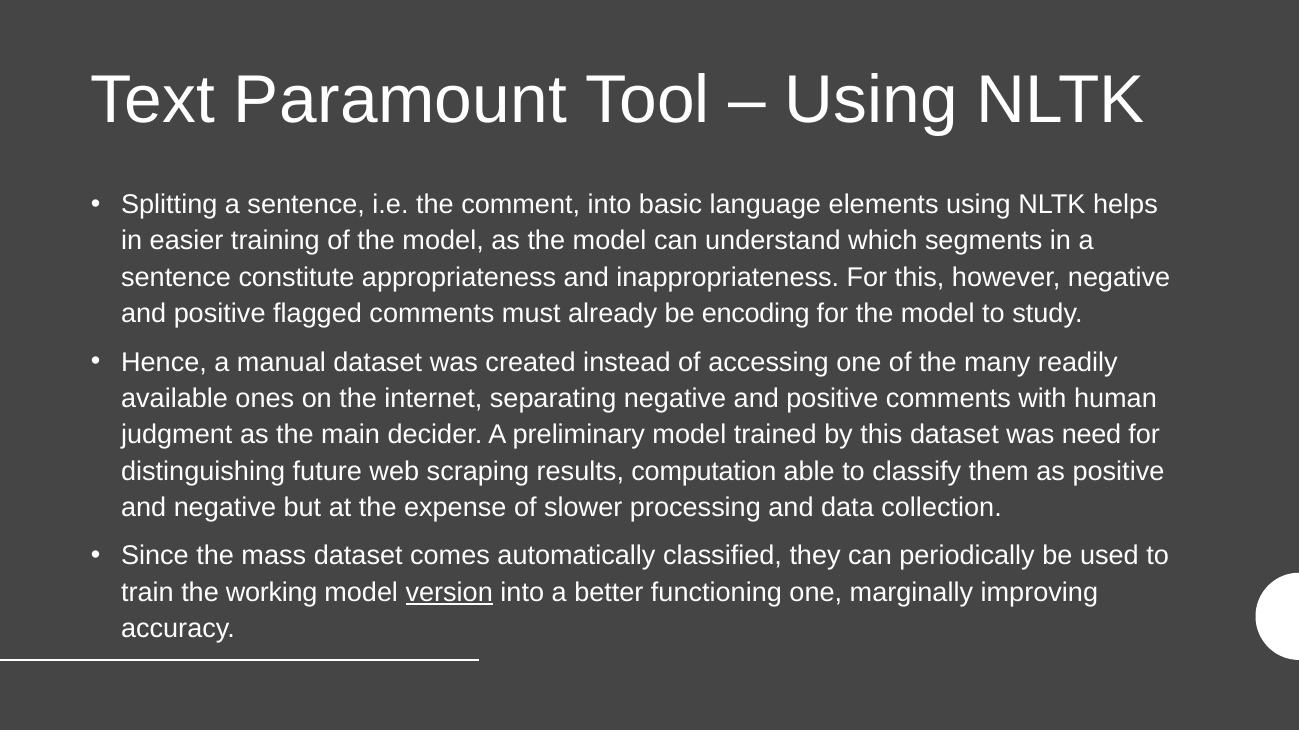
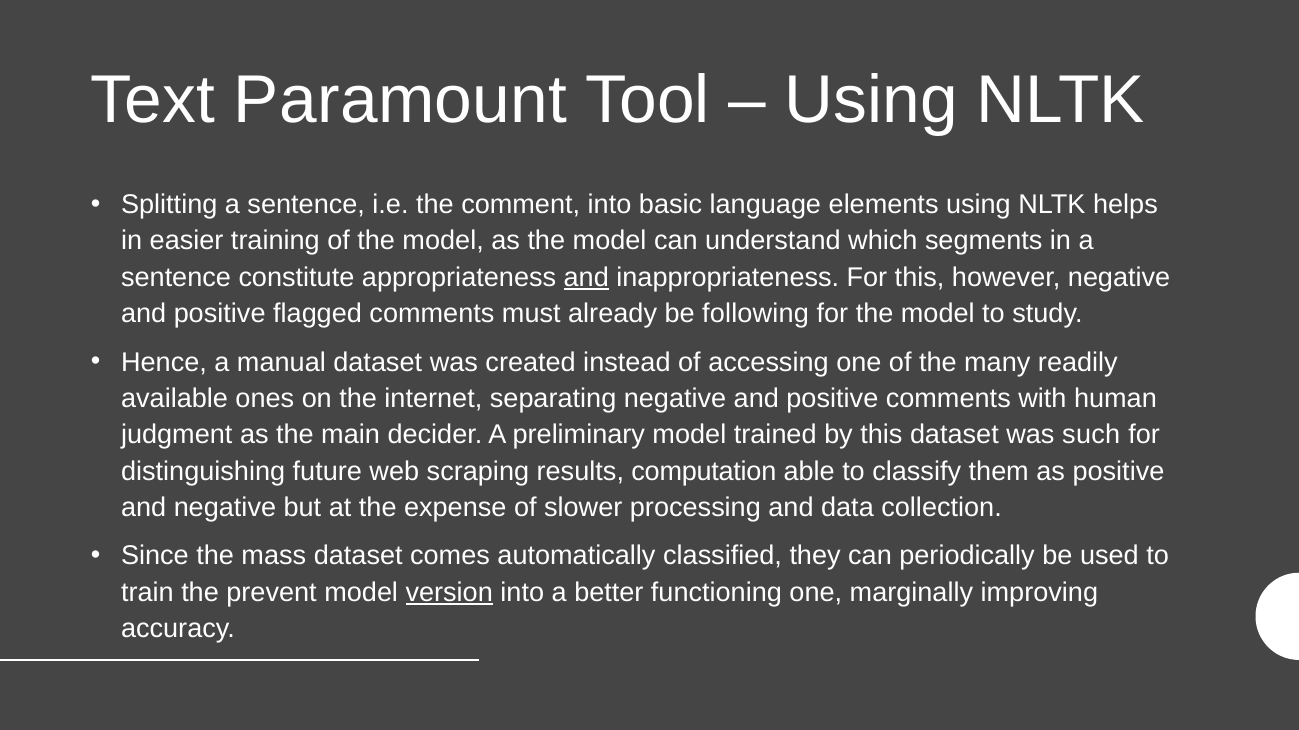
and underline: none -> present (586, 278)
encoding: encoding -> following (756, 314)
need: need -> such (1091, 435)
working: working -> prevent (272, 593)
